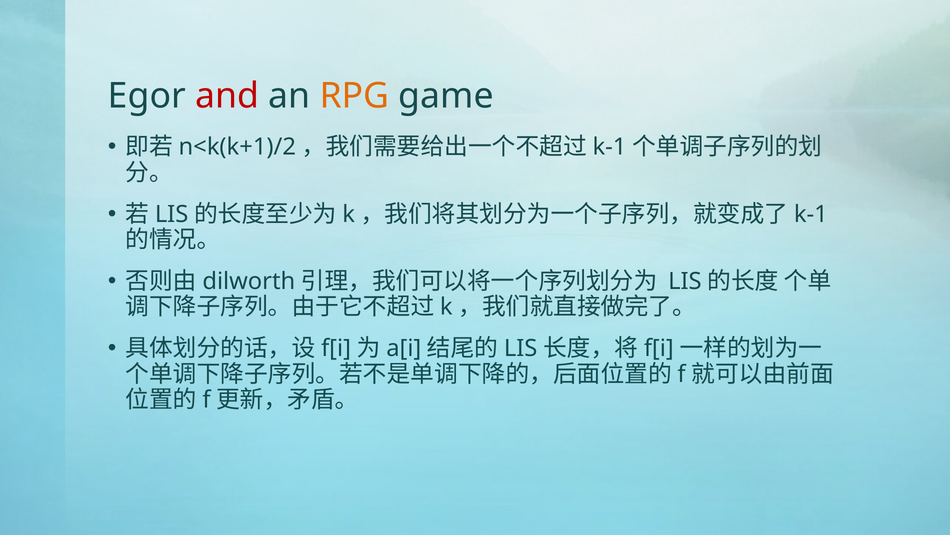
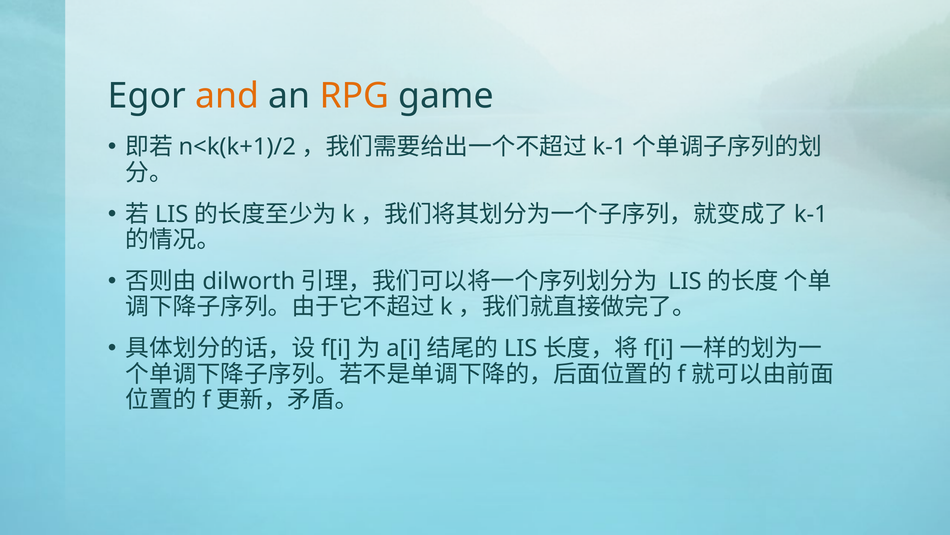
and colour: red -> orange (227, 96)
